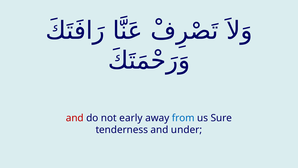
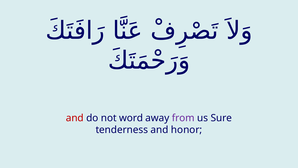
early: early -> word (131, 118)
from colour: blue -> purple (183, 118)
under: under -> honor (187, 130)
